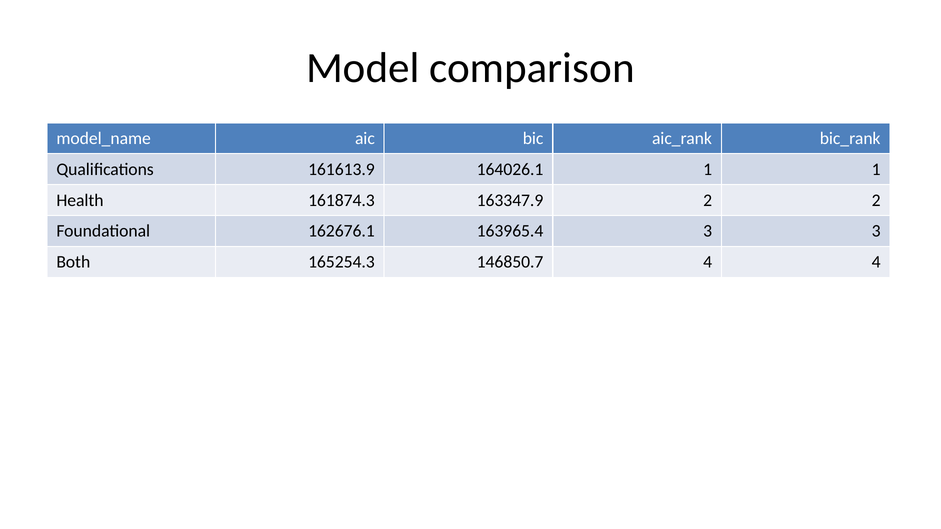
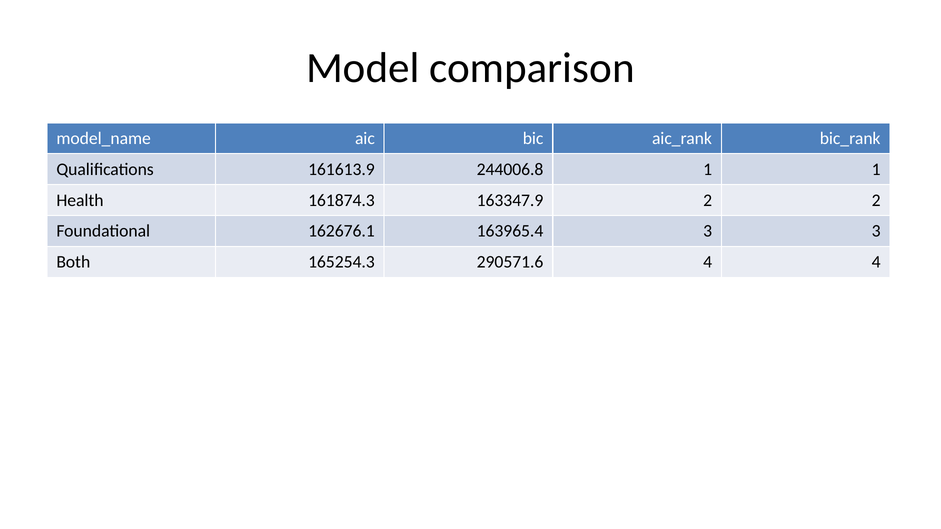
164026.1: 164026.1 -> 244006.8 (510, 169)
146850.7: 146850.7 -> 290571.6 (510, 262)
